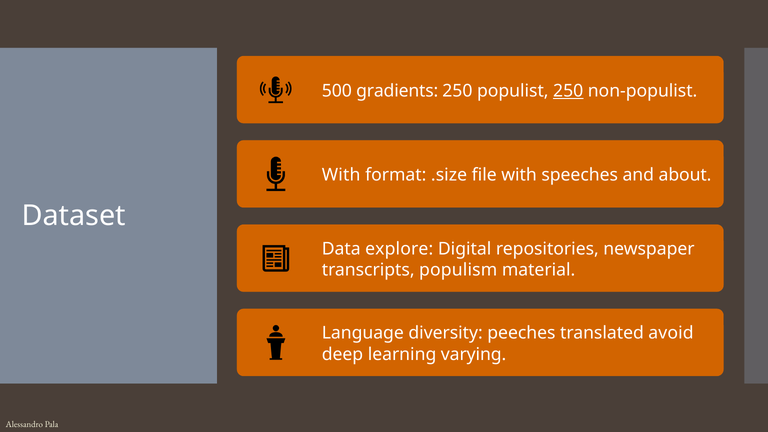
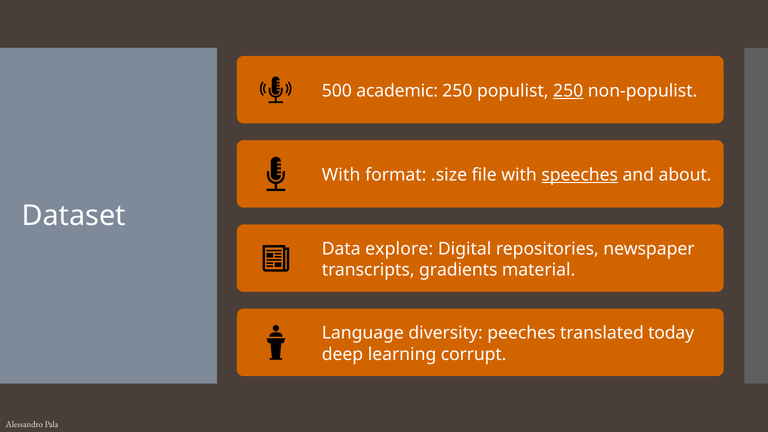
gradients: gradients -> academic (397, 91)
speeches underline: none -> present (580, 175)
populism: populism -> gradients (458, 270)
avoid: avoid -> today (671, 333)
varying: varying -> corrupt (474, 354)
